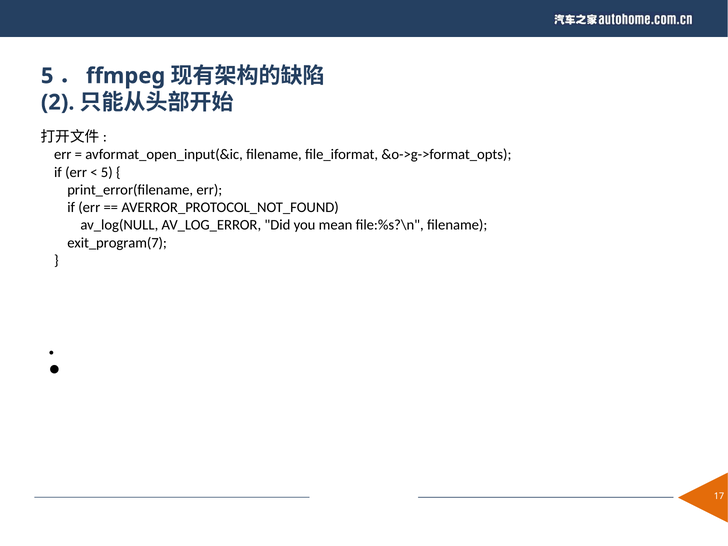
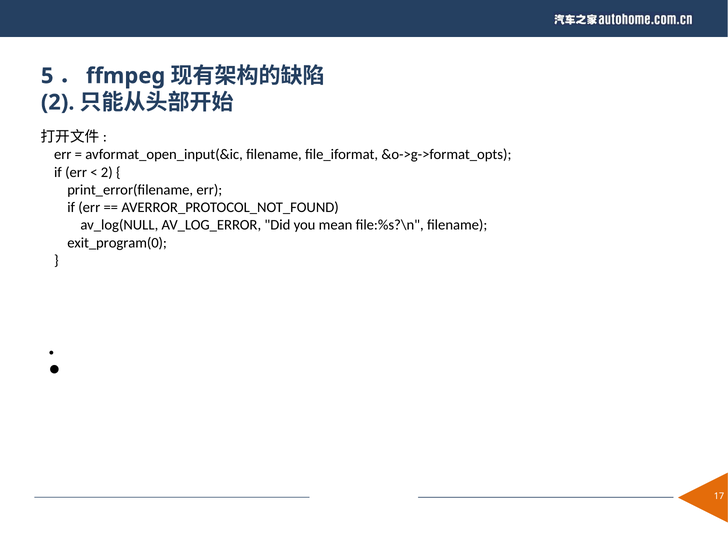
5: 5 -> 2 (107, 172)
exit_program(7: exit_program(7 -> exit_program(0 (117, 243)
